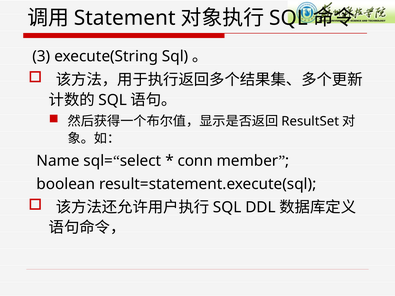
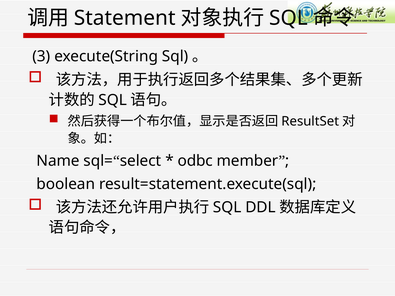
conn: conn -> odbc (195, 161)
